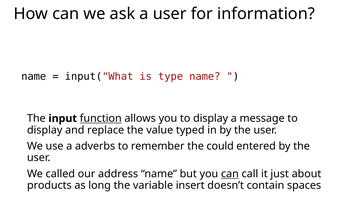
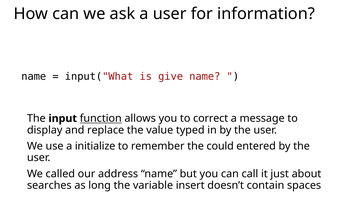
type: type -> give (171, 77)
you to display: display -> correct (211, 119)
adverbs: adverbs -> initialize (95, 147)
can underline: present -> none (230, 175)
products: products -> searches (49, 186)
